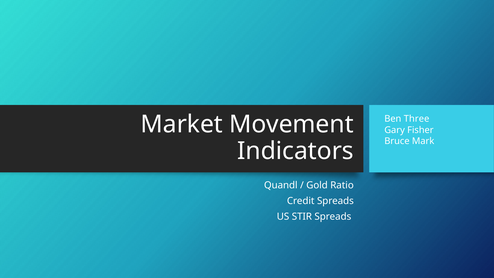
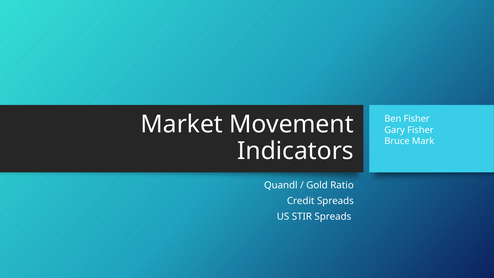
Ben Three: Three -> Fisher (417, 119)
